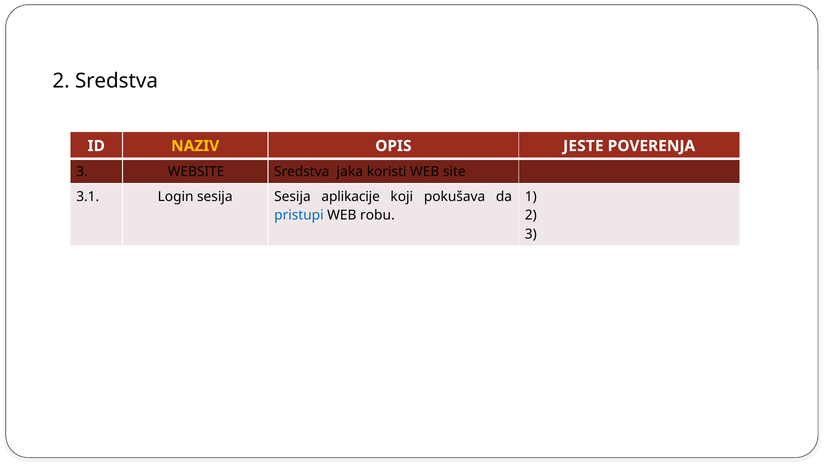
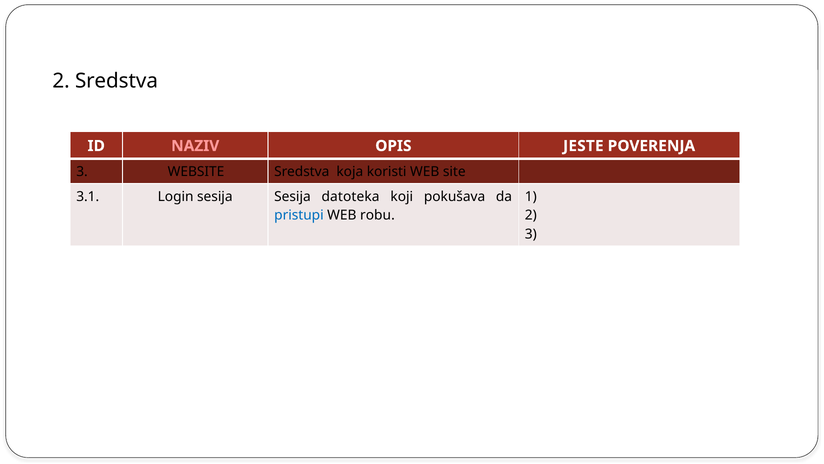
NAZIV colour: yellow -> pink (195, 146)
jaka: jaka -> koja (350, 172)
aplikacije: aplikacije -> datoteka (351, 197)
